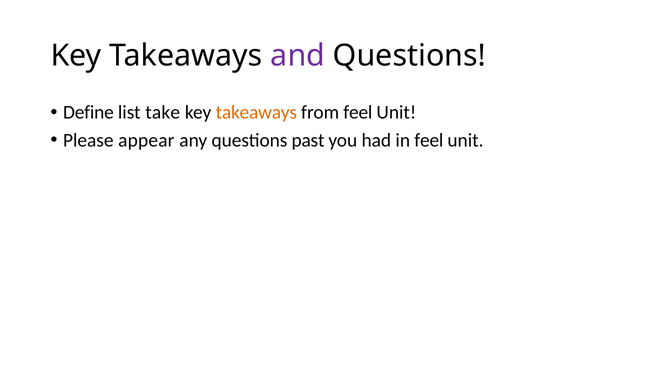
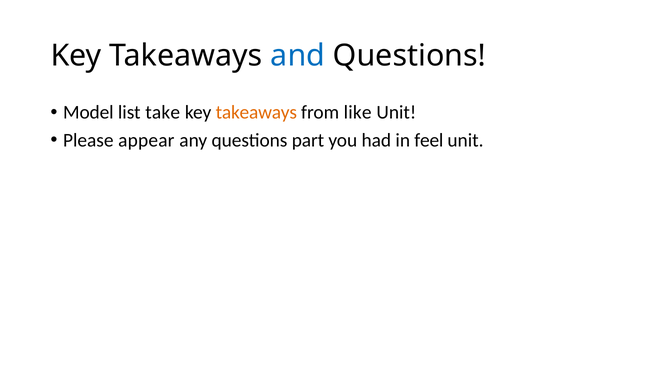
and colour: purple -> blue (298, 56)
Define: Define -> Model (88, 112)
from feel: feel -> like (358, 112)
past: past -> part (308, 140)
